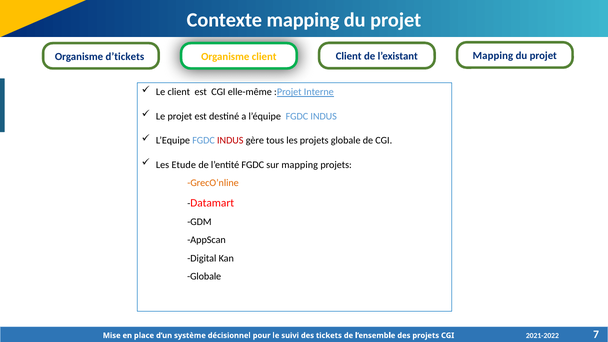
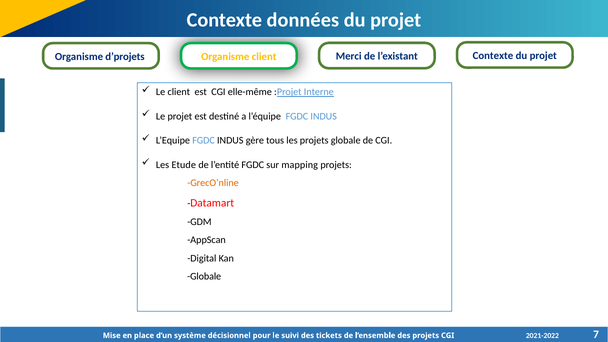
Contexte mapping: mapping -> données (303, 20)
Client: Client -> Merci (349, 56)
l’existant Mapping: Mapping -> Contexte (493, 56)
d’tickets: d’tickets -> d’projets (125, 57)
INDUS colour: red -> black (230, 141)
